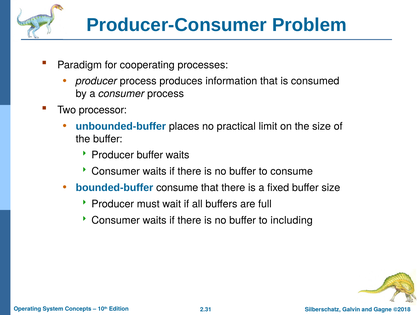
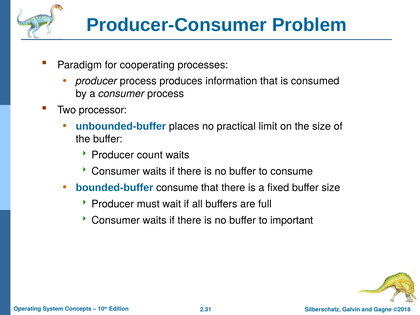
Producer buffer: buffer -> count (150, 155)
including: including -> important (292, 220)
